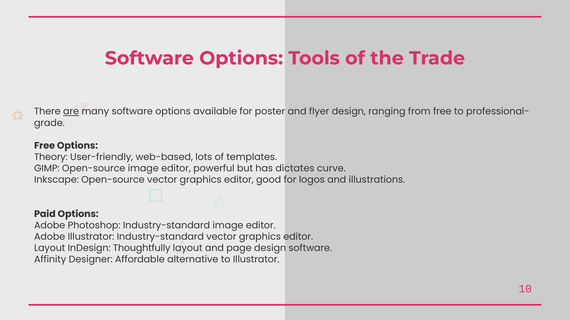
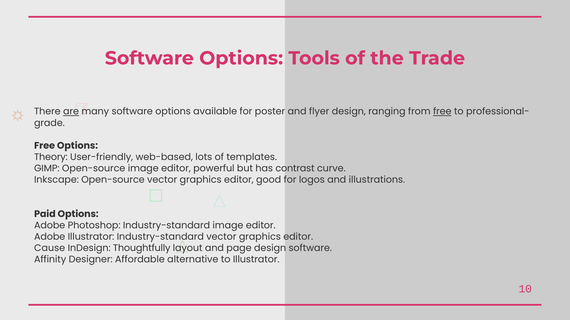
free underline: none -> present (442, 112)
dictates: dictates -> contrast (295, 169)
Layout: Layout -> Cause (50, 249)
